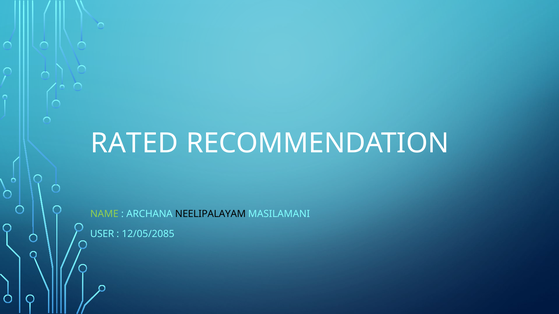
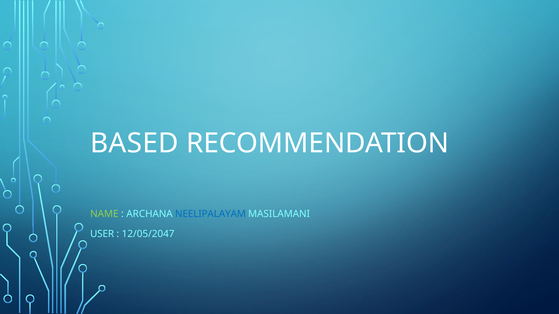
RATED: RATED -> BASED (134, 144)
NEELIPALAYAM colour: black -> blue (210, 214)
12/05/2085: 12/05/2085 -> 12/05/2047 (148, 234)
